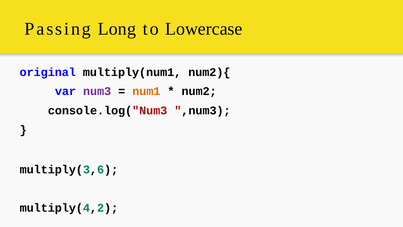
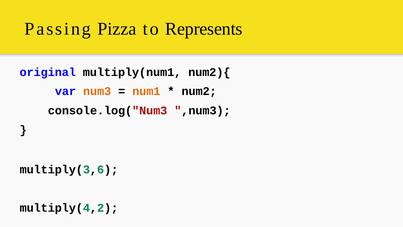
Long: Long -> Pizza (117, 29)
Lowercase: Lowercase -> Represents (204, 29)
num3 colour: purple -> orange (97, 91)
